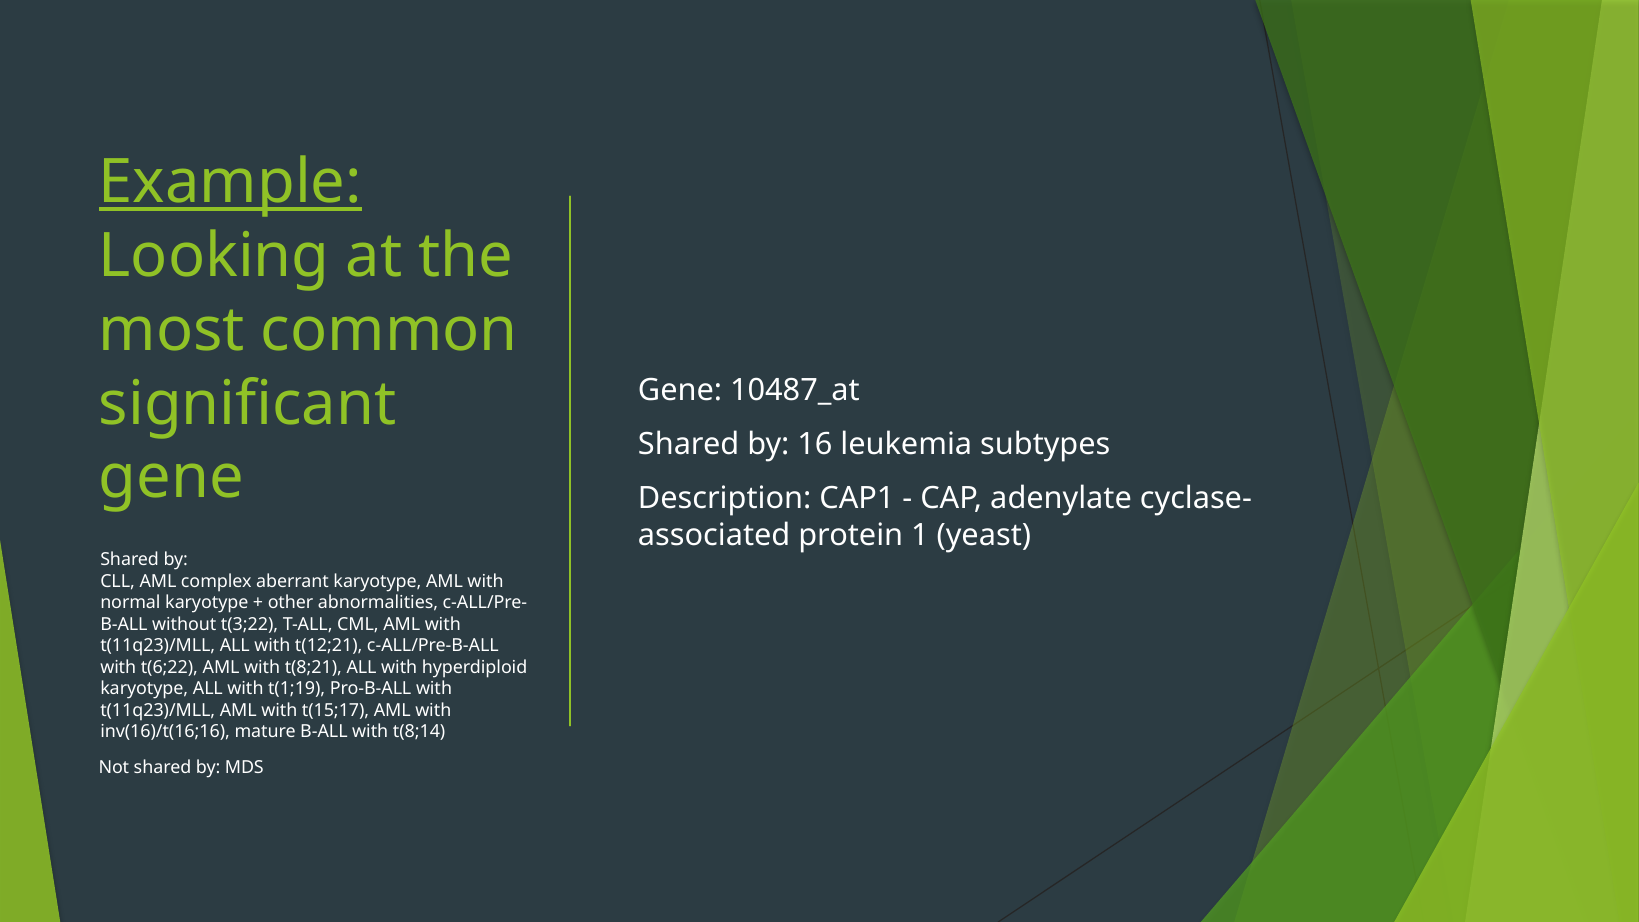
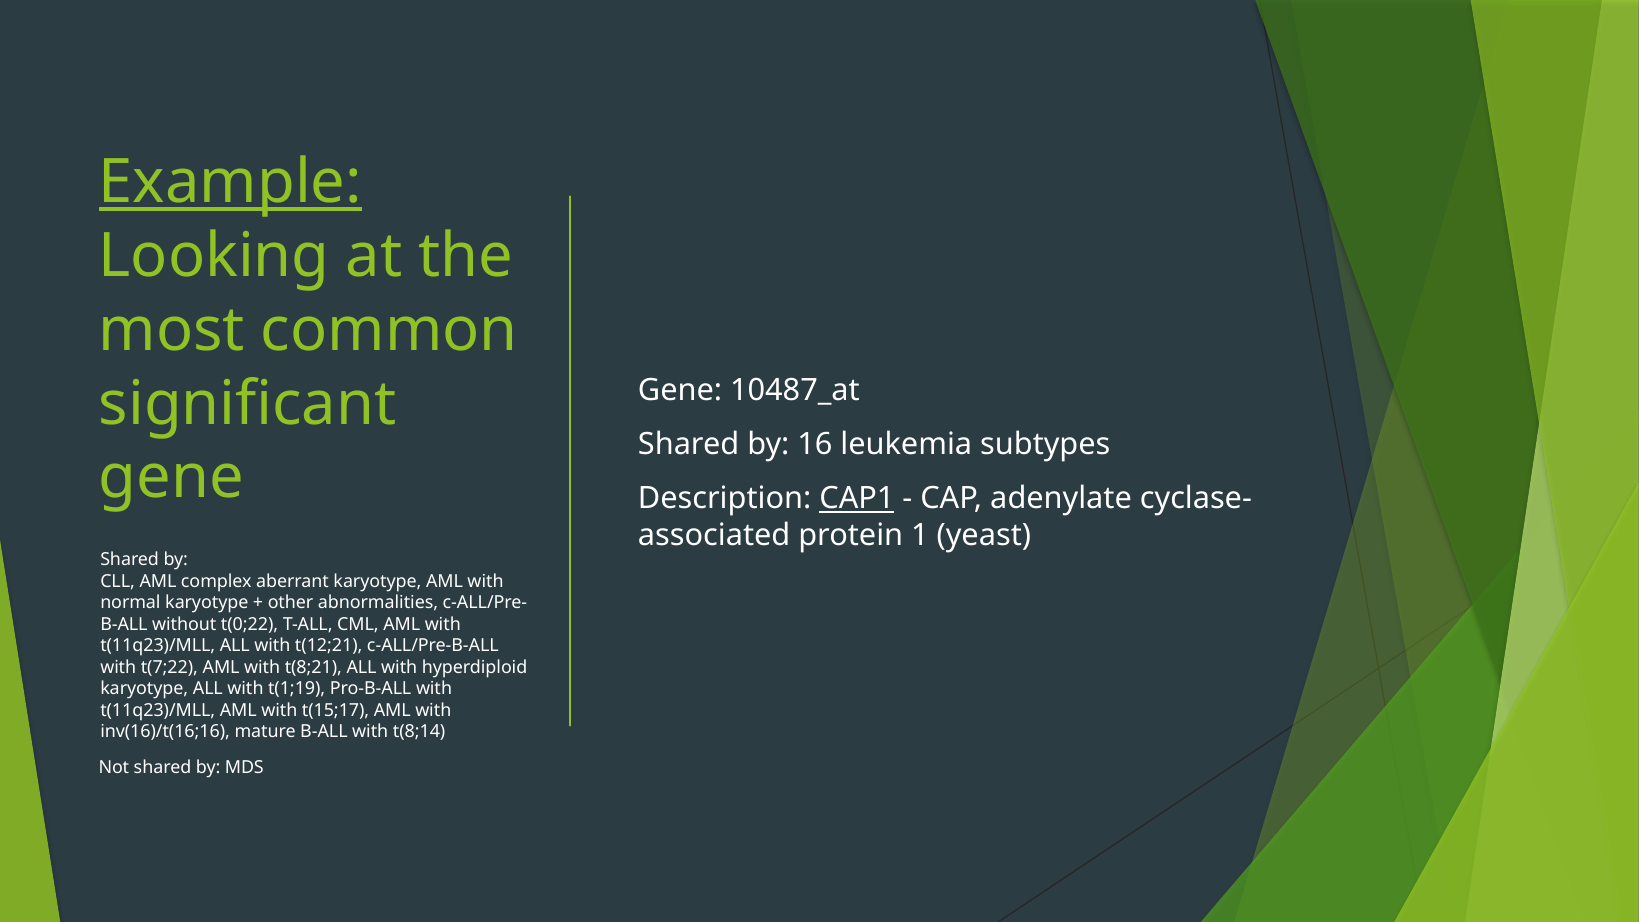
CAP1 underline: none -> present (857, 499)
t(3;22: t(3;22 -> t(0;22 (250, 624)
t(6;22: t(6;22 -> t(7;22 (169, 667)
